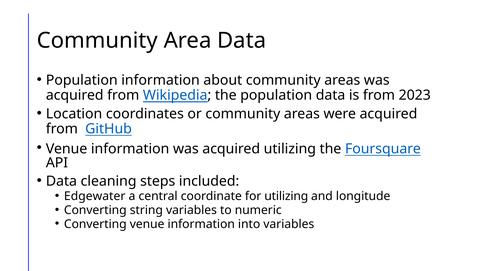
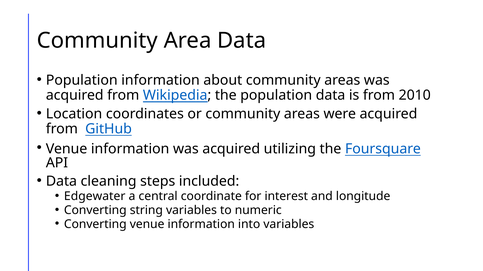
2023: 2023 -> 2010 (415, 96)
for utilizing: utilizing -> interest (286, 197)
